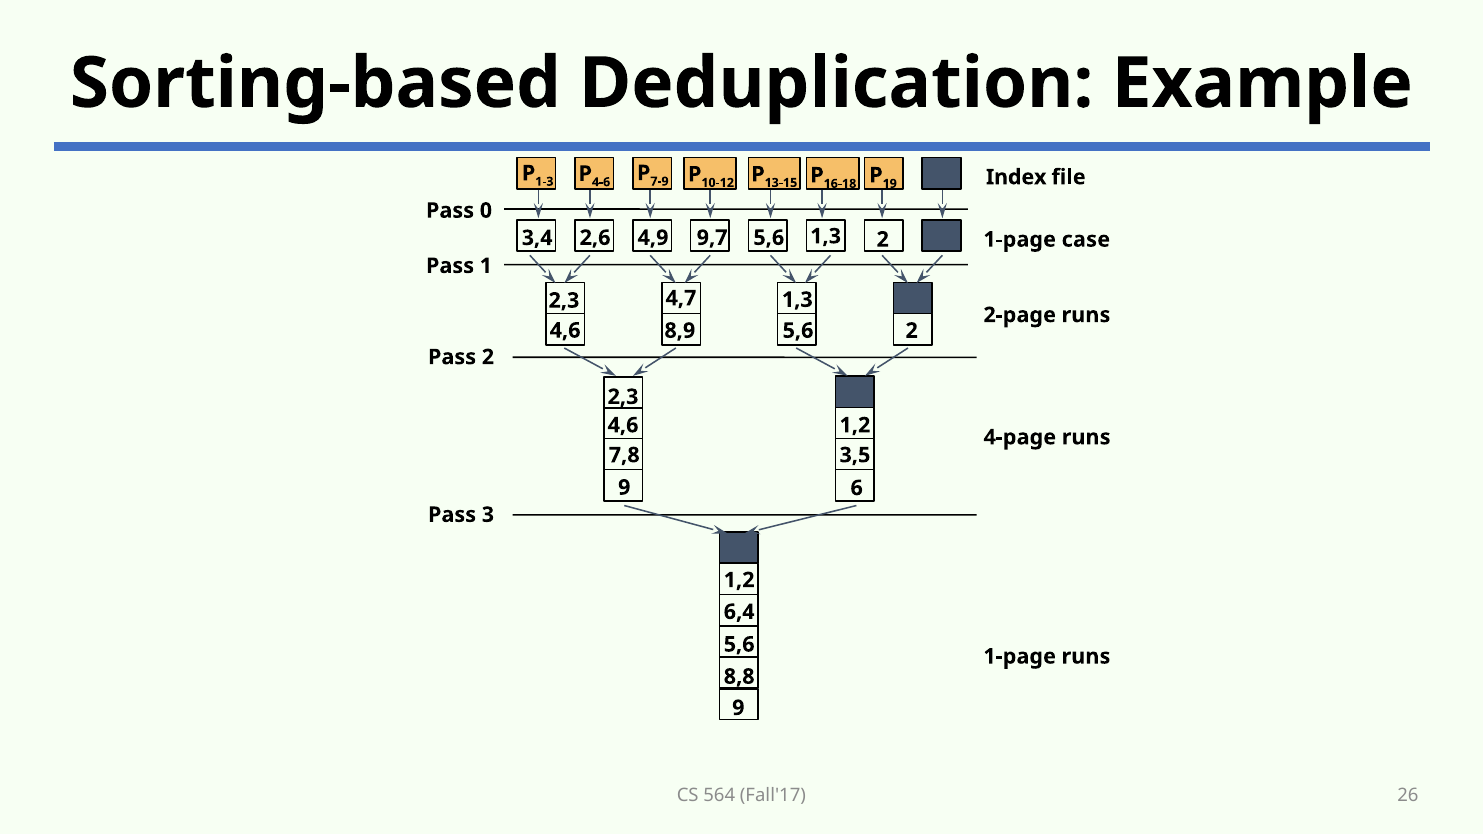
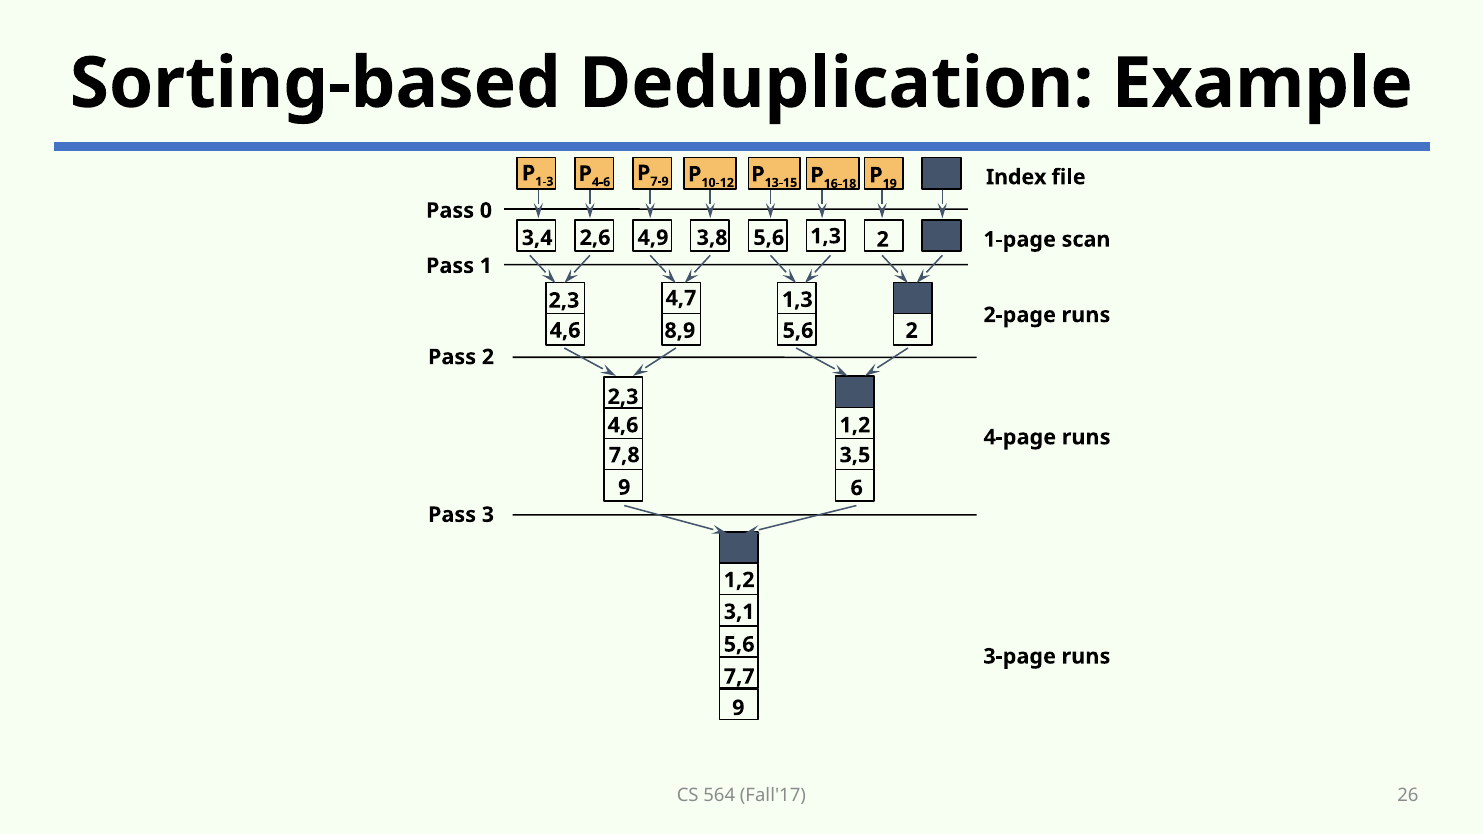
9,7: 9,7 -> 3,8 (712, 238)
case: case -> scan (1086, 240)
6,4: 6,4 -> 3,1 (739, 612)
1-page: 1-page -> 3-page (1020, 657)
8,8: 8,8 -> 7,7 (739, 677)
